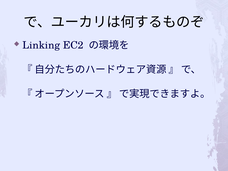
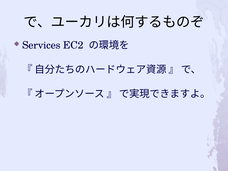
Linking: Linking -> Services (41, 45)
